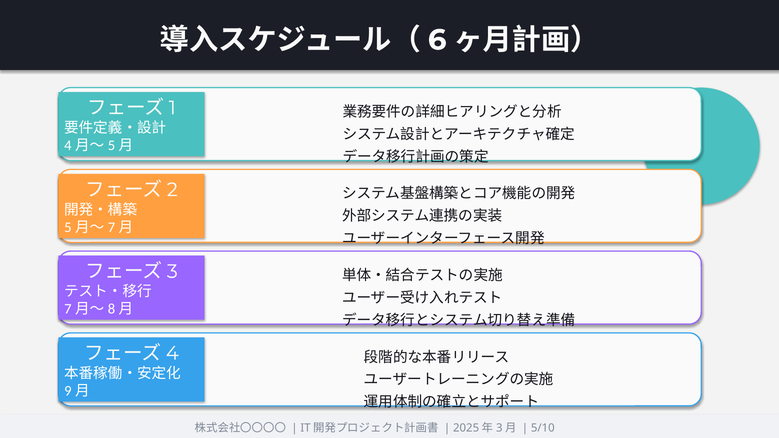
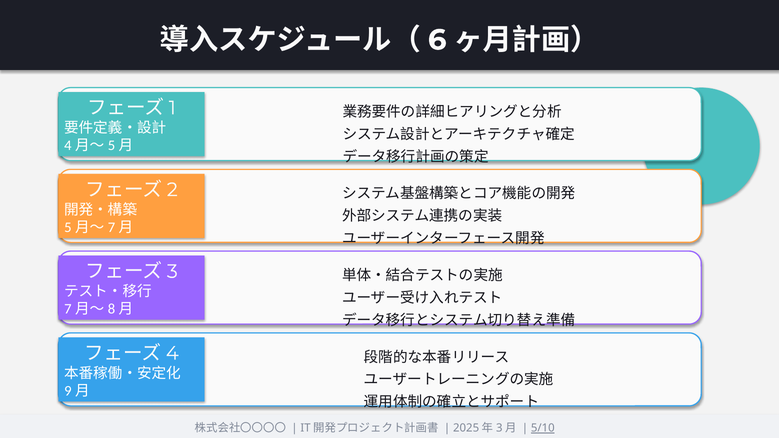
5/10 underline: none -> present (543, 428)
